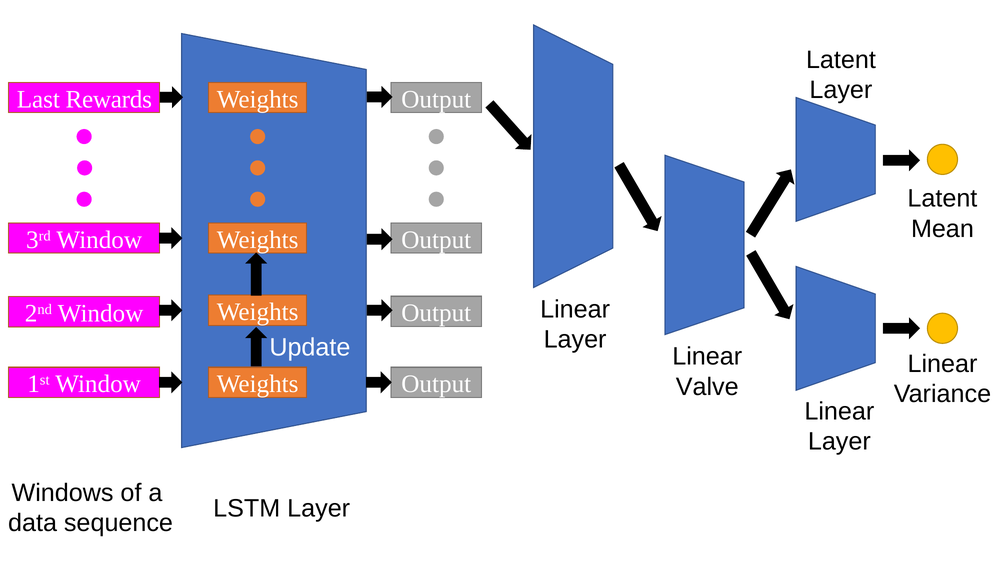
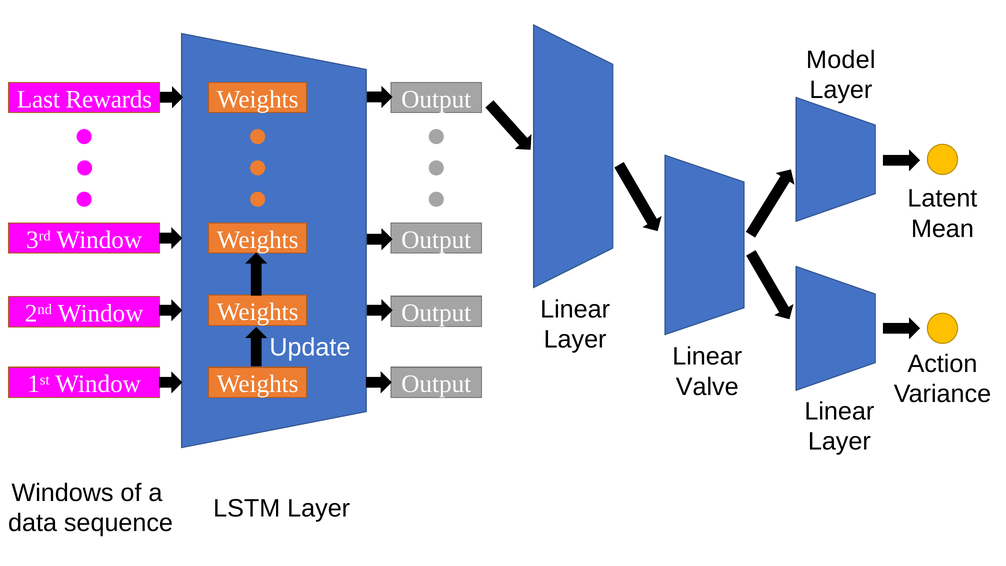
Latent: Latent -> Model (841, 60)
Linear: Linear -> Action (942, 364)
